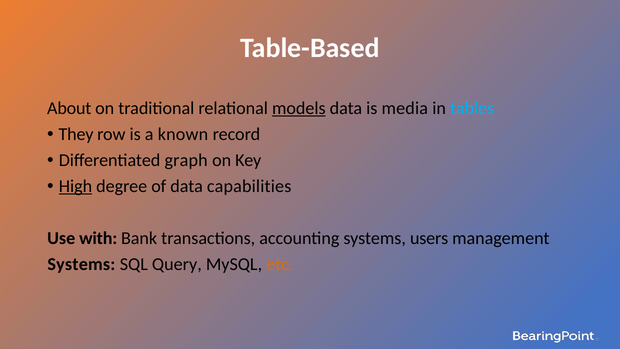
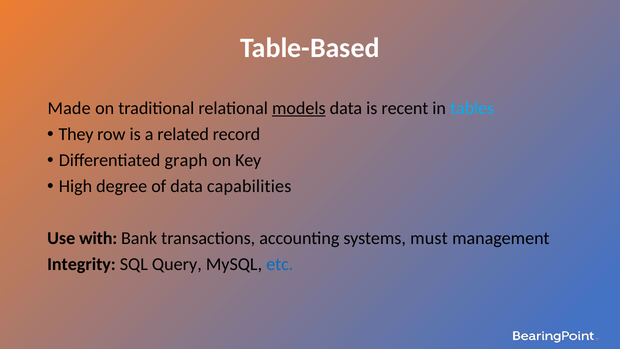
About: About -> Made (69, 108)
media: media -> recent (405, 108)
known: known -> related (183, 134)
High underline: present -> none (75, 186)
users: users -> must (429, 238)
Systems: Systems -> Integrity (82, 264)
etc colour: orange -> blue (280, 264)
